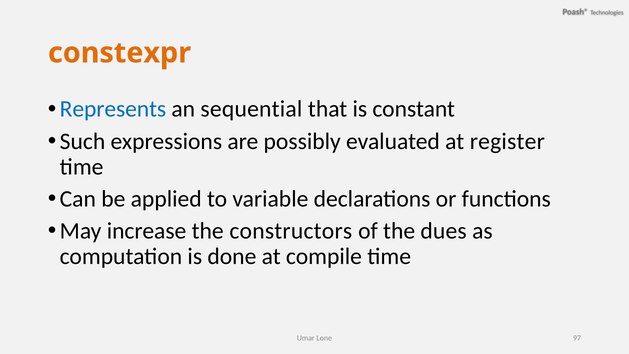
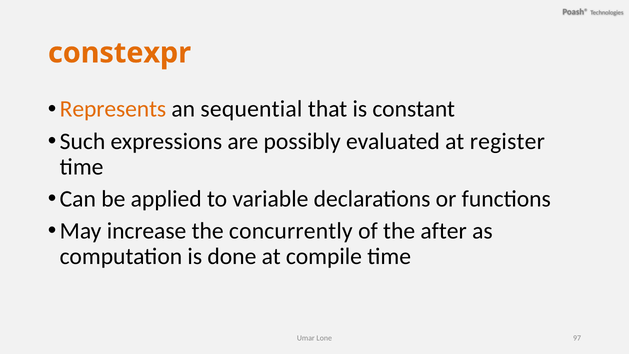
Represents colour: blue -> orange (113, 109)
constructors: constructors -> concurrently (291, 231)
dues: dues -> after (444, 231)
